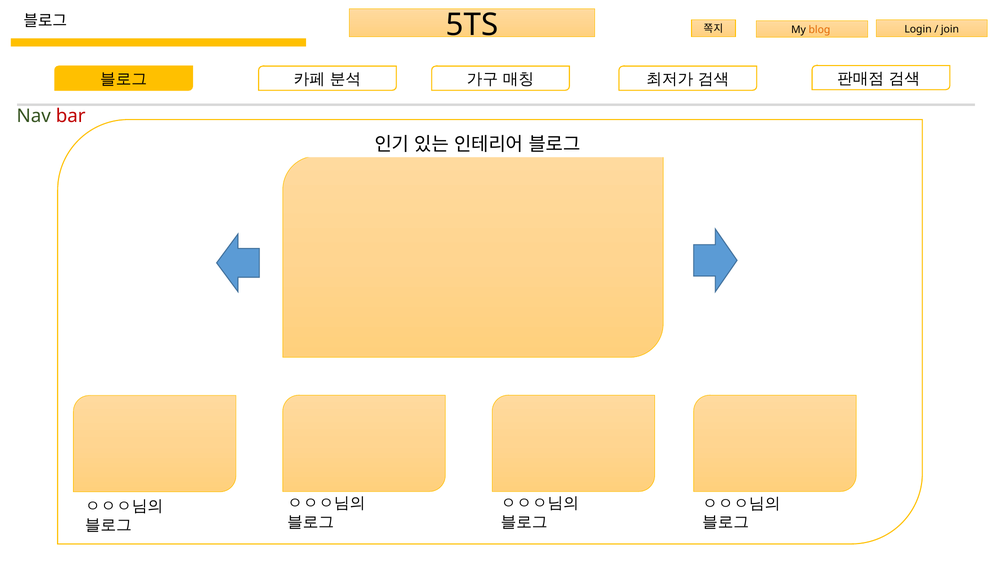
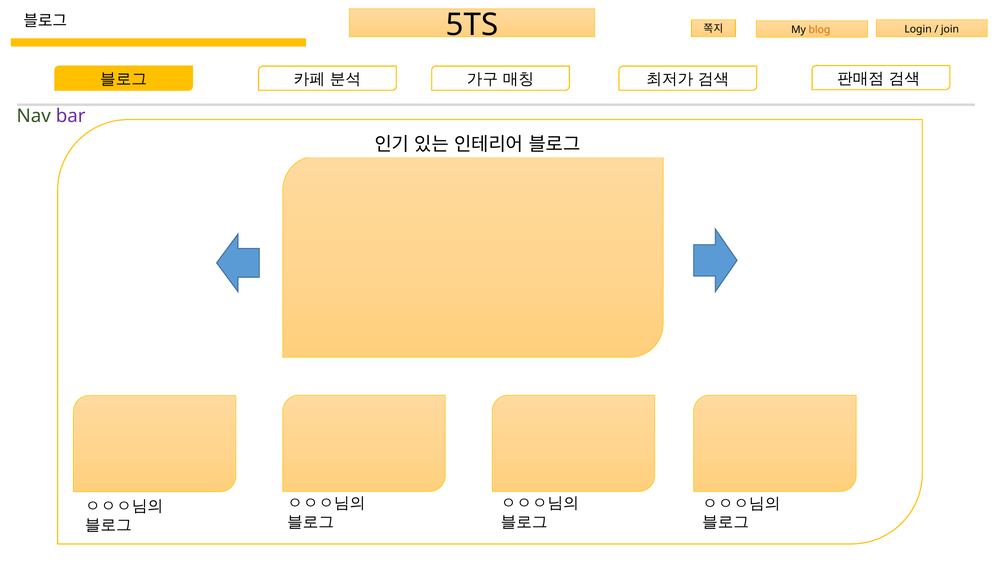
bar colour: red -> purple (71, 116)
